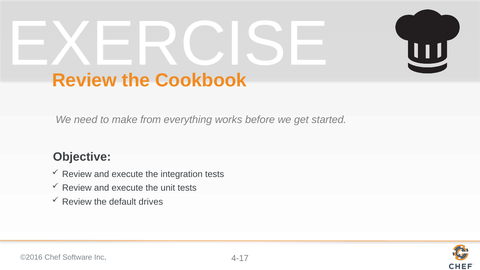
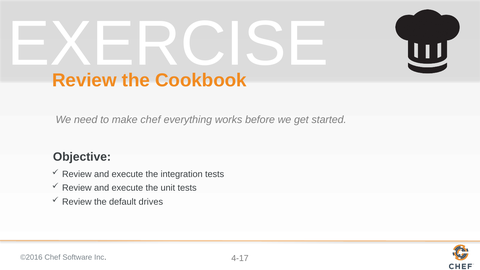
make from: from -> chef (151, 120)
